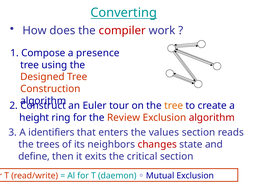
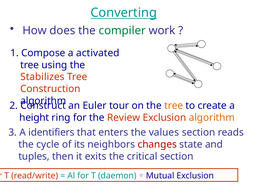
compiler colour: red -> green (122, 30)
presence: presence -> activated (98, 53)
Designed: Designed -> Stabilizes (42, 77)
algorithm colour: red -> orange (212, 118)
trees: trees -> cycle (48, 144)
define: define -> tuples (34, 156)
